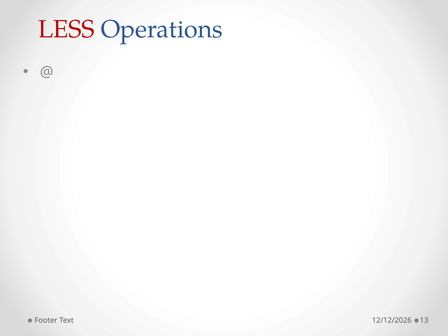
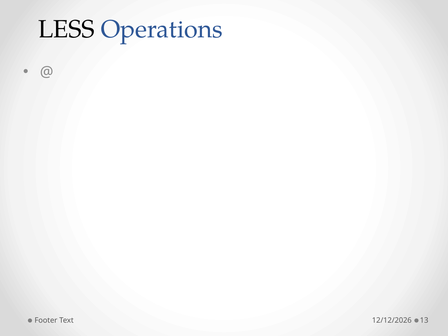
LESS colour: red -> black (66, 29)
